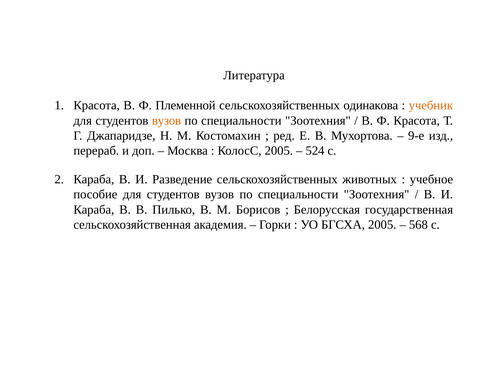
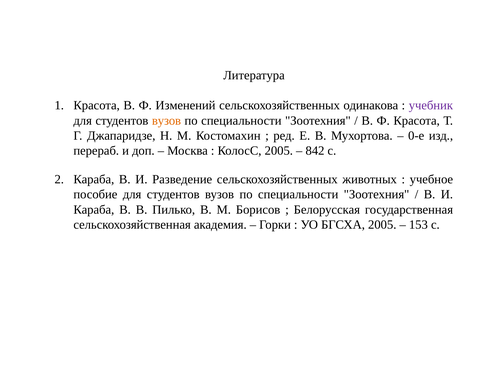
Племенной: Племенной -> Изменений (185, 105)
учебник colour: orange -> purple (431, 105)
9-е: 9-е -> 0-е (416, 136)
524: 524 -> 842 (315, 151)
568: 568 -> 153 (418, 225)
